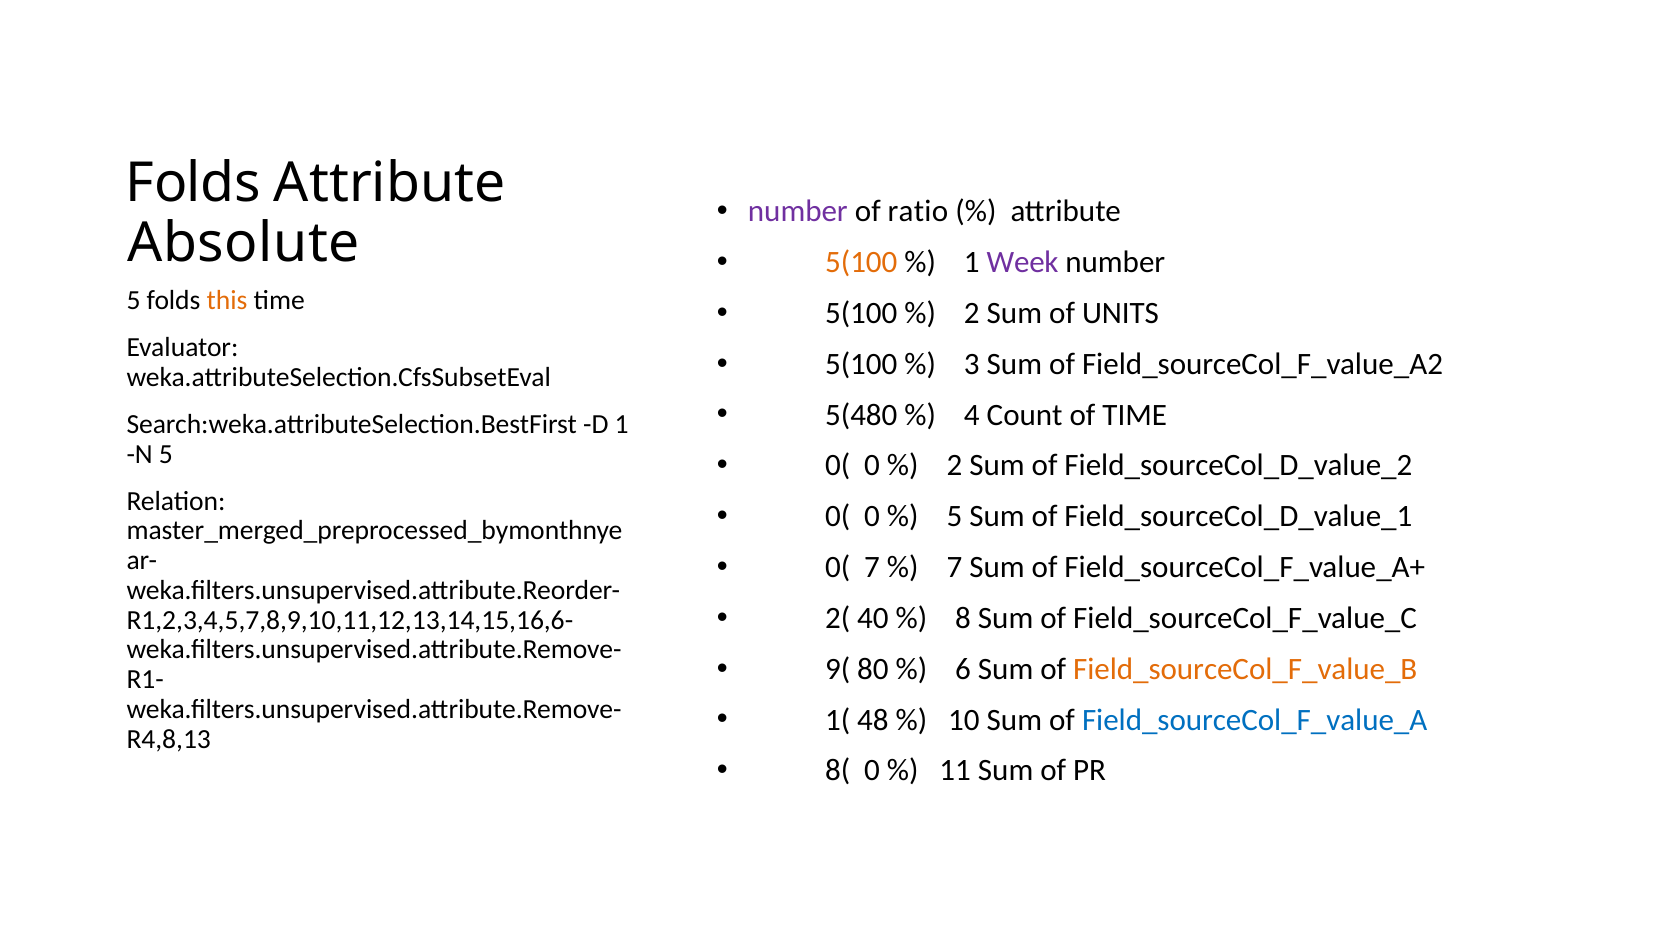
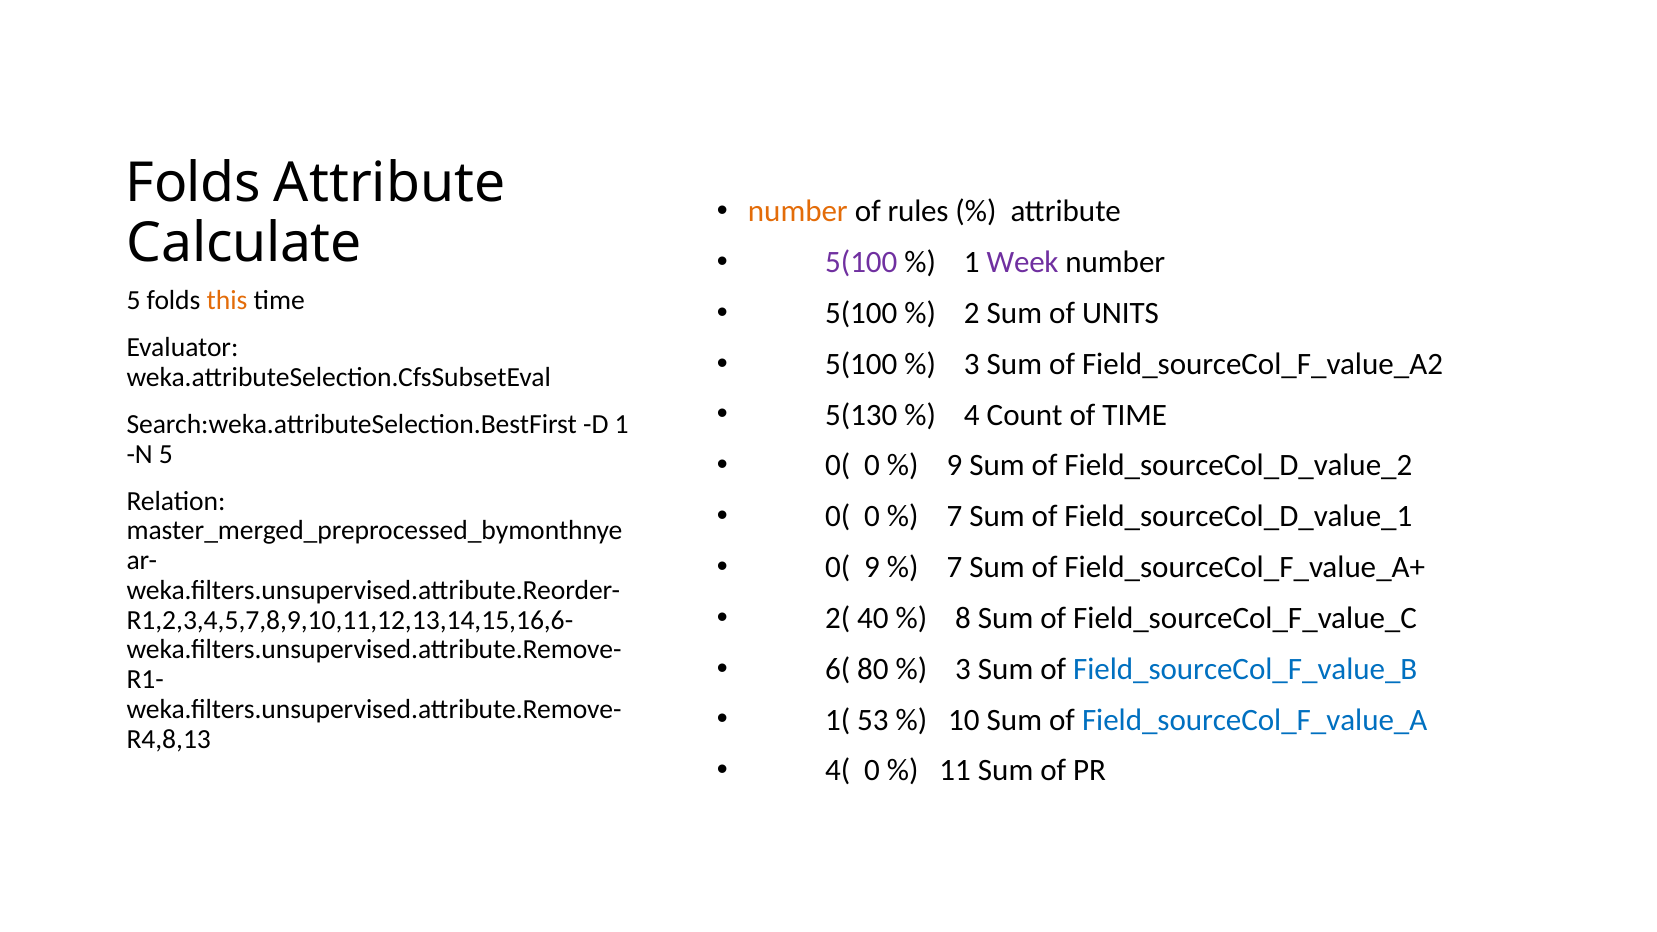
number colour: purple -> orange (798, 212)
ratio: ratio -> rules (918, 212)
Absolute: Absolute -> Calculate (244, 243)
5(100 colour: orange -> purple (861, 262)
5(480: 5(480 -> 5(130 (861, 415)
2: 2 -> 9 (954, 466)
5: 5 -> 7 (954, 517)
0( 7: 7 -> 9 (872, 567)
9(: 9( -> 6( (838, 669)
6: 6 -> 3 (963, 669)
Field_sourceCol_F_value_B colour: orange -> blue (1245, 669)
48: 48 -> 53 (873, 720)
8(: 8( -> 4( (838, 771)
